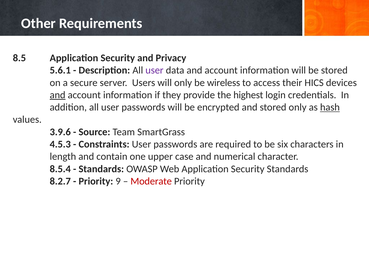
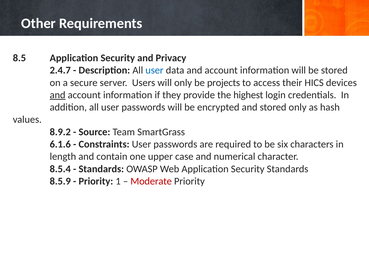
5.6.1: 5.6.1 -> 2.4.7 (60, 70)
user colour: purple -> blue (154, 70)
wireless: wireless -> projects (224, 83)
hash underline: present -> none (330, 107)
3.9.6: 3.9.6 -> 8.9.2 (60, 132)
4.5.3: 4.5.3 -> 6.1.6 (60, 144)
8.2.7: 8.2.7 -> 8.5.9 (60, 181)
9: 9 -> 1 (118, 181)
